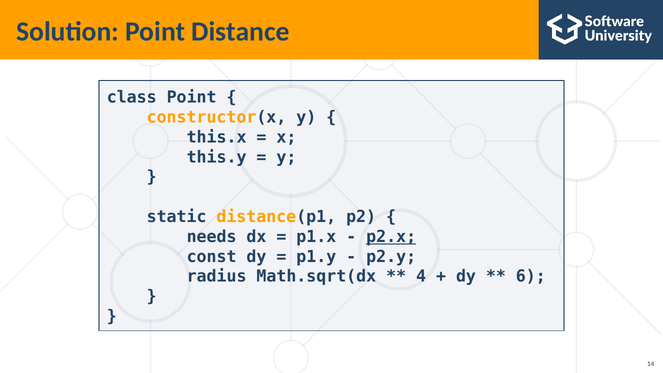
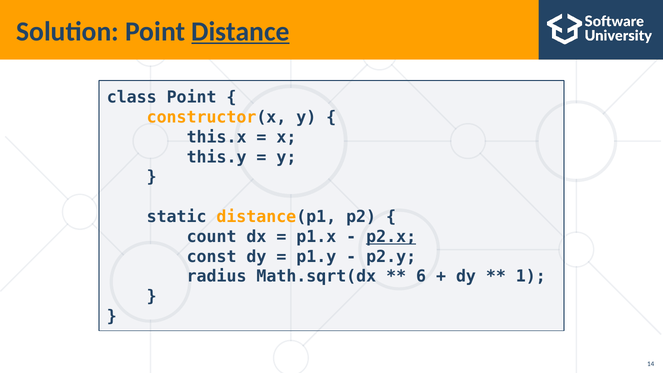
Distance underline: none -> present (240, 31)
needs: needs -> count (212, 237)
4: 4 -> 6 (421, 276)
6: 6 -> 1 (531, 276)
